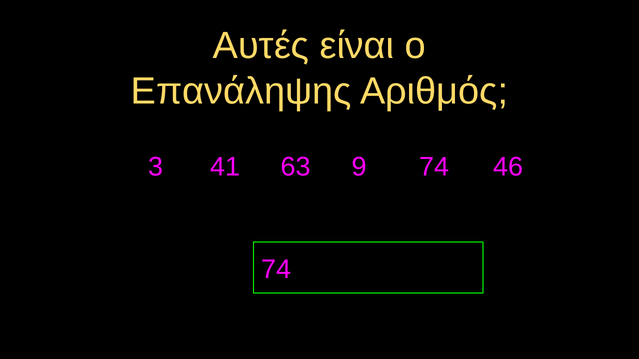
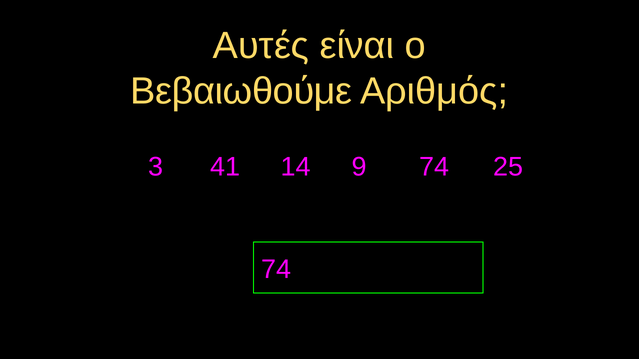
Επανάληψης: Επανάληψης -> Βεβαιωθούμε (241, 91)
63: 63 -> 14 (296, 167)
46: 46 -> 25 (508, 167)
